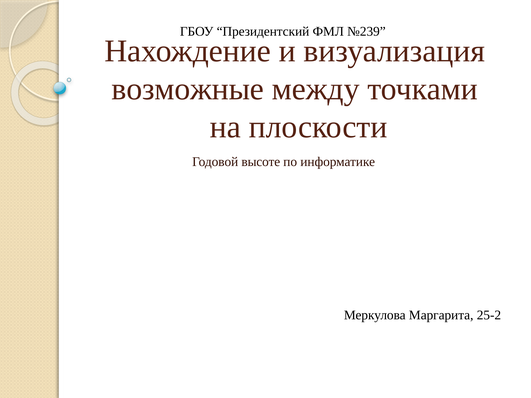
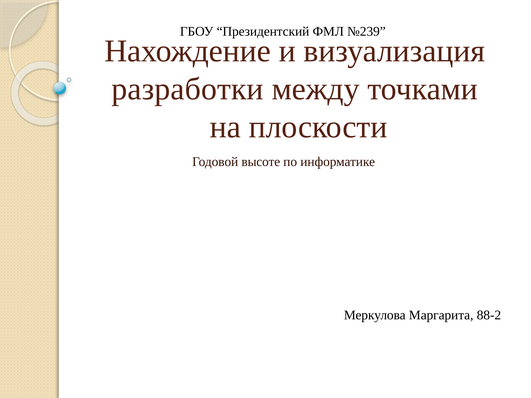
возможные: возможные -> разработки (188, 89)
25-2: 25-2 -> 88-2 (489, 315)
